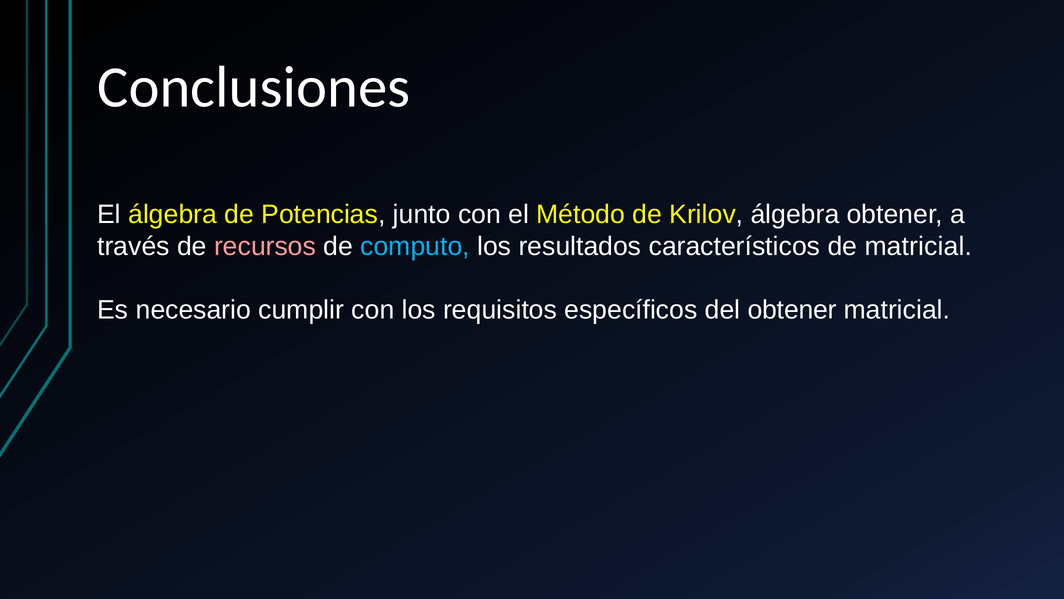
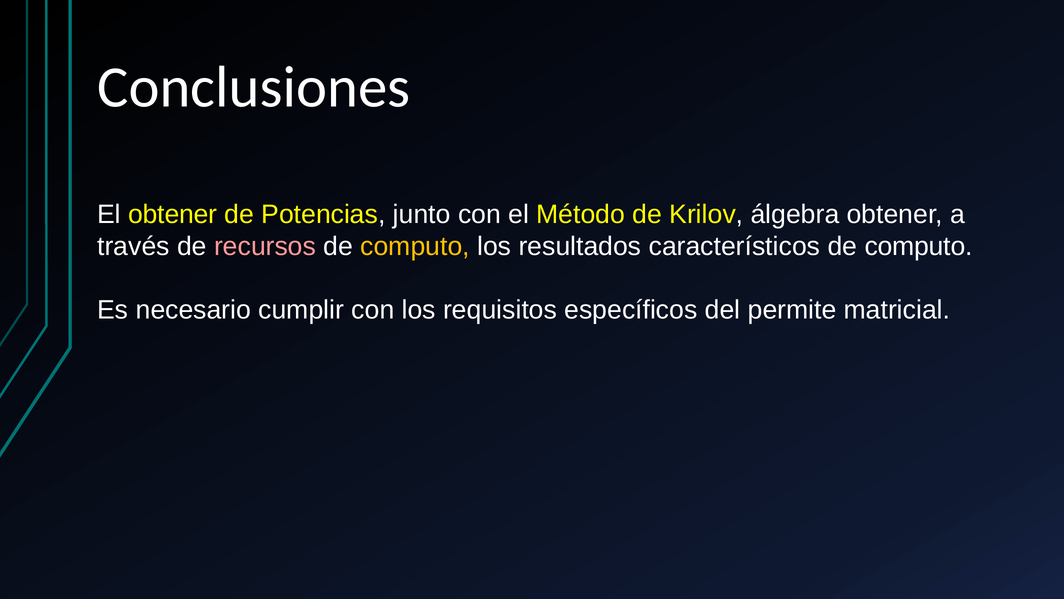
El álgebra: álgebra -> obtener (173, 214)
computo colour: light blue -> yellow (415, 246)
característicos de matricial: matricial -> computo (919, 246)
del obtener: obtener -> permite (792, 310)
